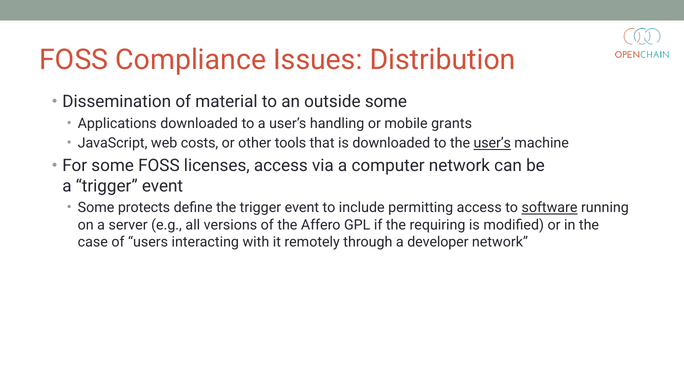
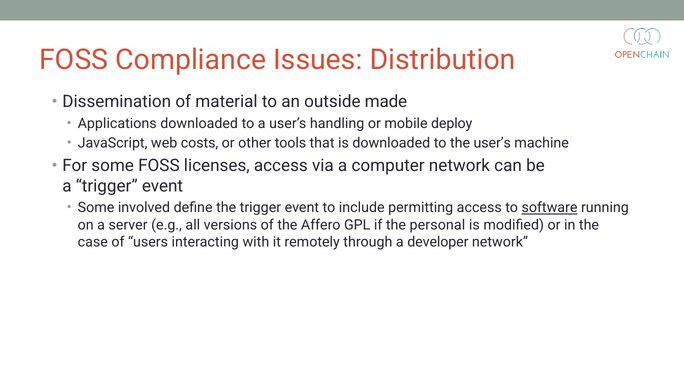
outside some: some -> made (386, 102)
grants: grants -> deploy (452, 123)
user’s underline: present -> none (492, 143)
protects: protects -> involved (144, 208)
requiring: requiring -> personal (437, 225)
